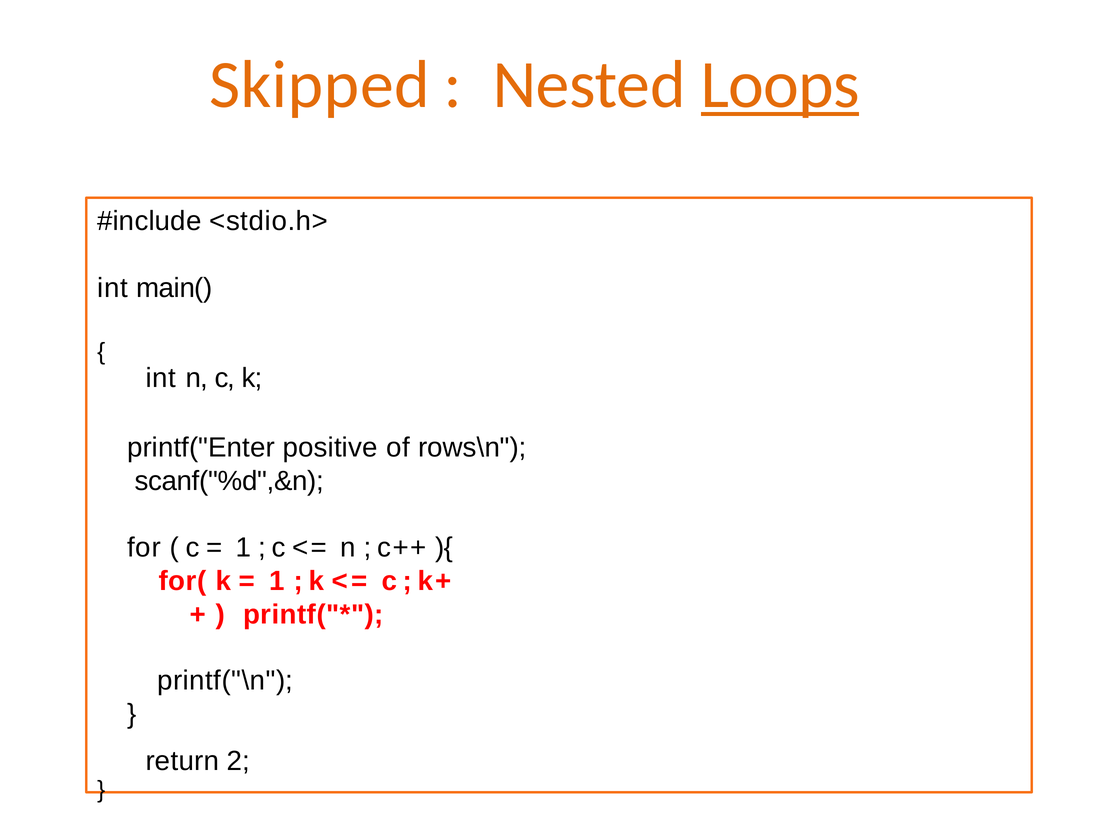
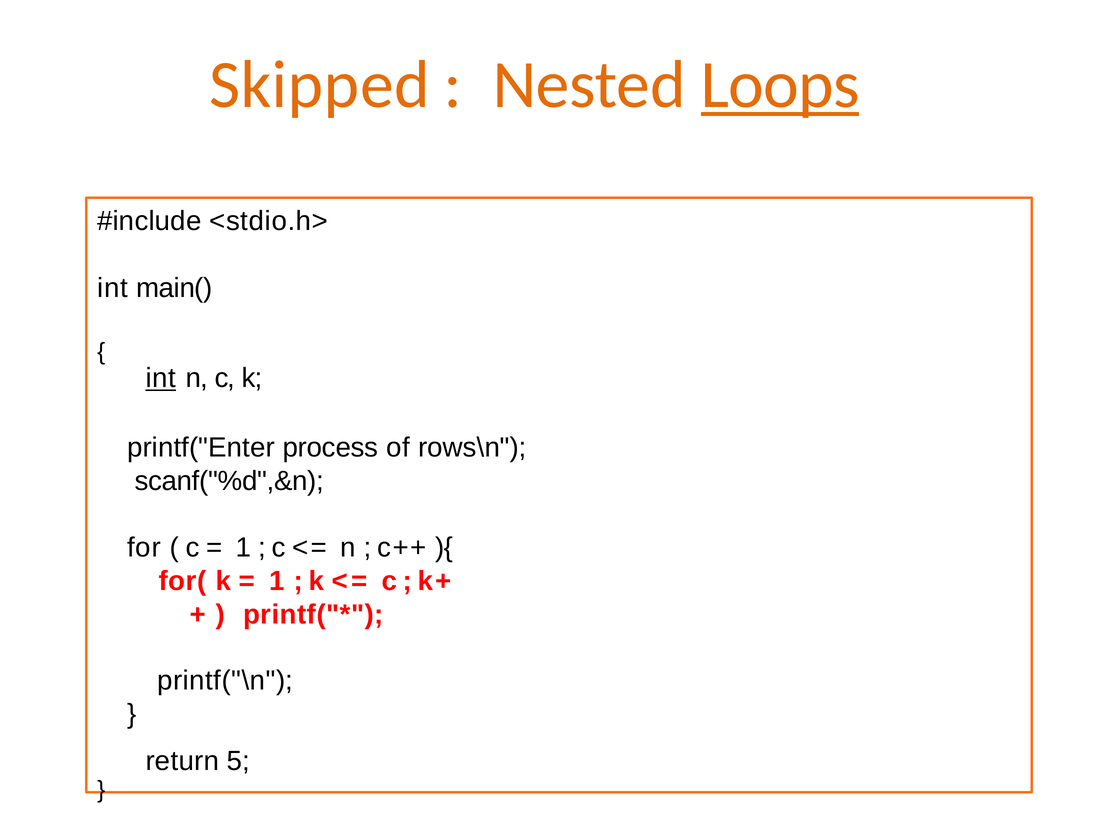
int underline: none -> present (161, 378)
positive: positive -> process (330, 447)
2: 2 -> 5 (238, 761)
